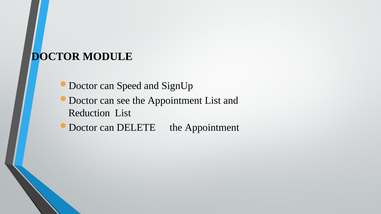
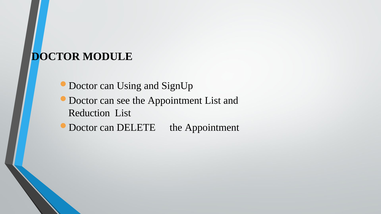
Speed: Speed -> Using (129, 86)
